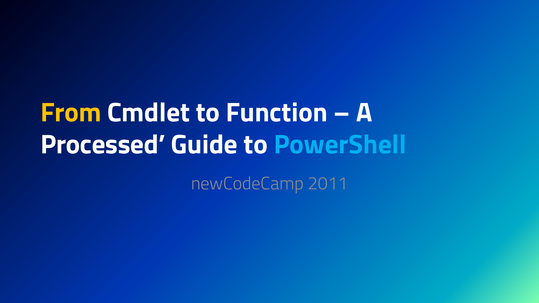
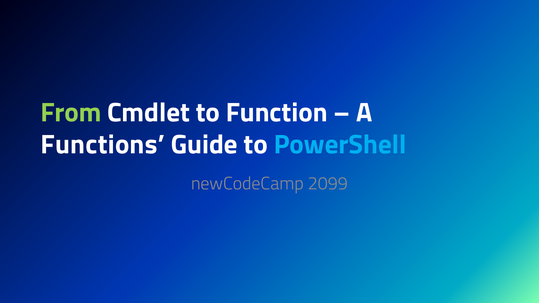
From colour: yellow -> light green (71, 113)
Processed: Processed -> Functions (103, 145)
2011: 2011 -> 2099 (328, 184)
